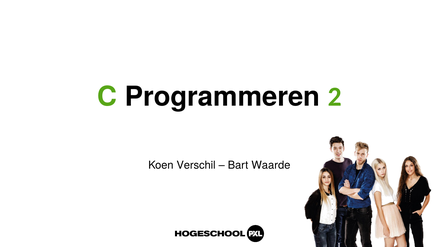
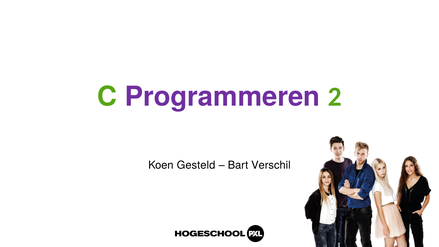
Programmeren colour: black -> purple (222, 97)
Verschil: Verschil -> Gesteld (196, 165)
Waarde: Waarde -> Verschil (271, 165)
